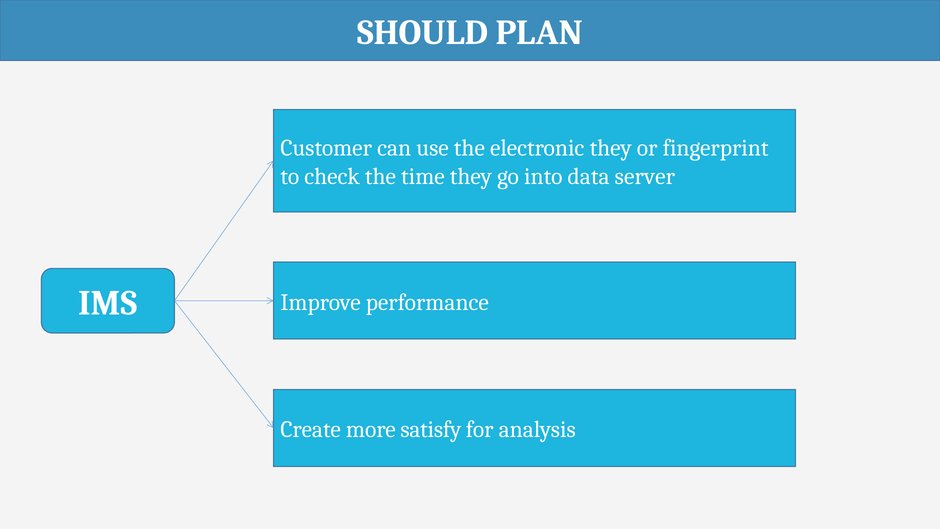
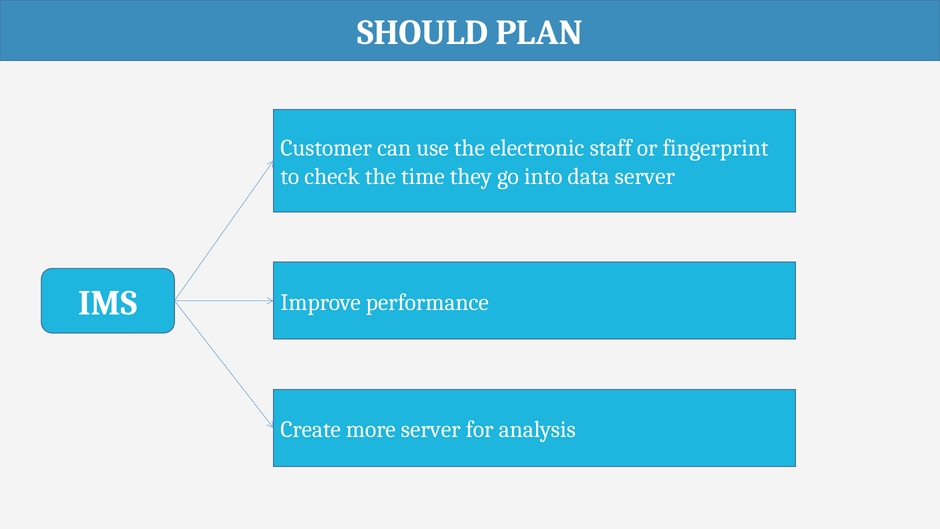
electronic they: they -> staff (611, 148)
more satisfy: satisfy -> server (431, 429)
